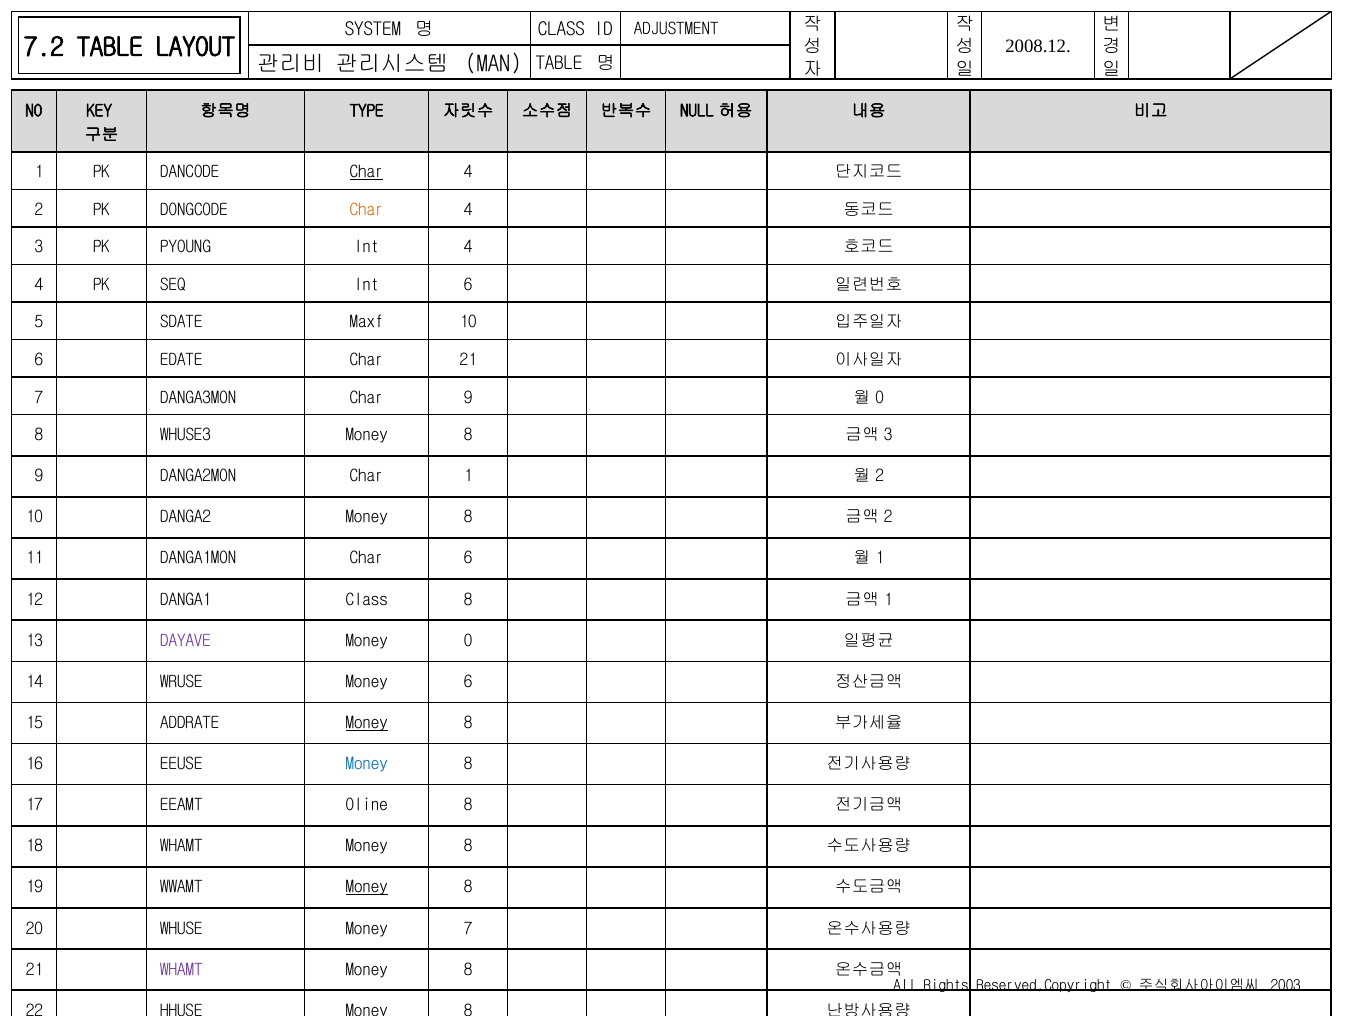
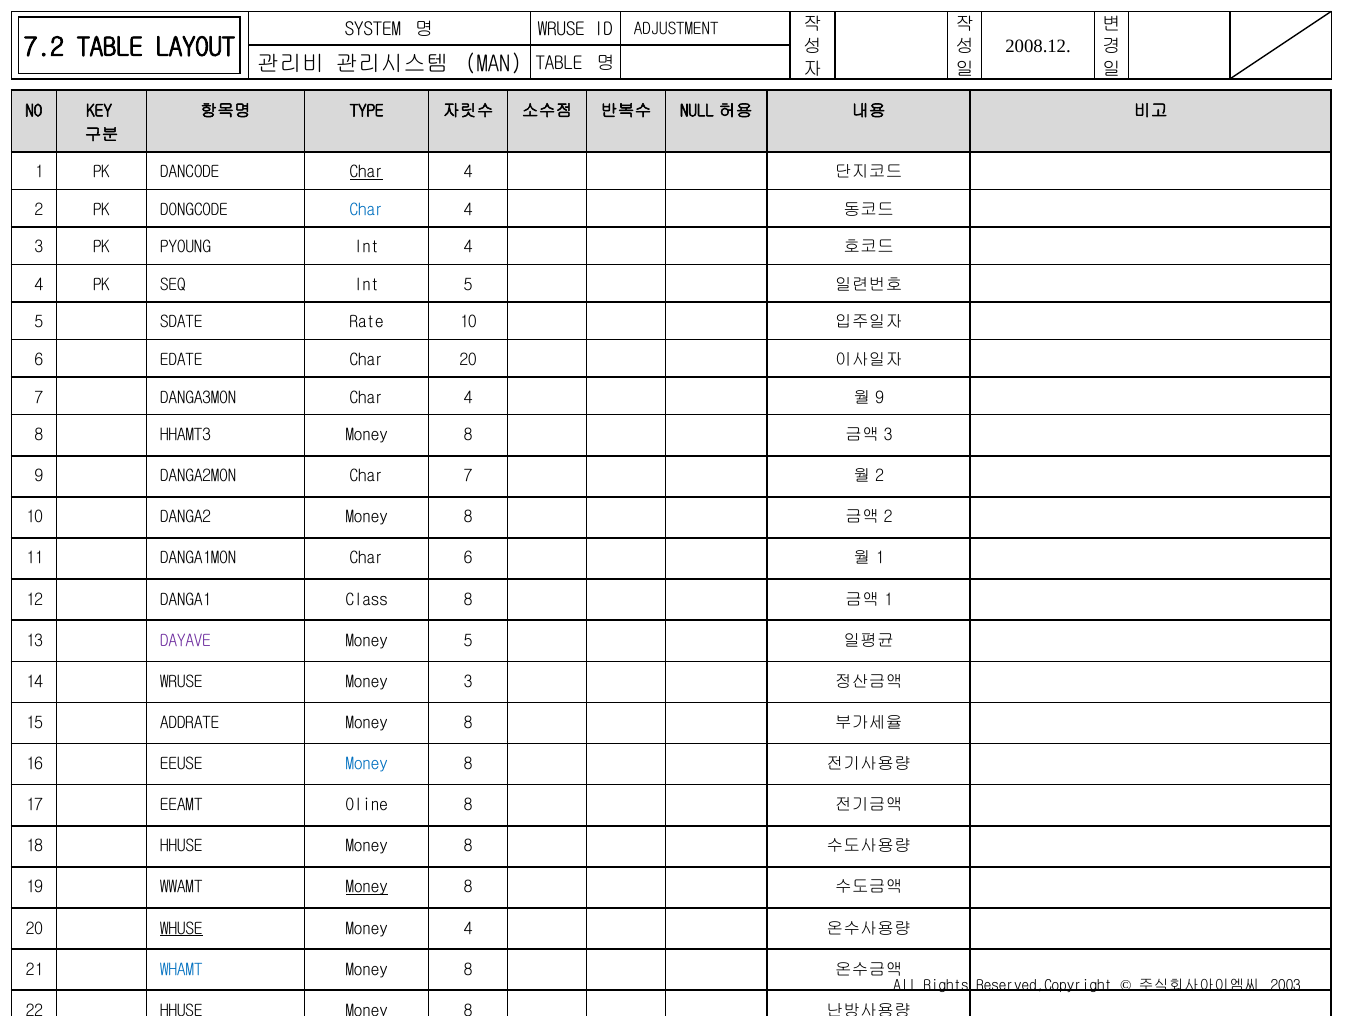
CLASS: CLASS -> WRUSE (561, 30)
Char colour: orange -> blue (367, 210)
Int 6: 6 -> 5 (468, 285)
Maxf: Maxf -> Rate (367, 322)
Char 21: 21 -> 20 (468, 360)
DANGA3MON Char 9: 9 -> 4 (468, 397)
0: 0 -> 9 (880, 397)
WHUSE3: WHUSE3 -> HHAMT3 (186, 435)
Char 1: 1 -> 7 (468, 476)
Money 0: 0 -> 5 (468, 640)
Money 6: 6 -> 3 (468, 681)
Money underline: present -> none (367, 722)
18 WHAMT: WHAMT -> HHUSE (181, 846)
WHUSE underline: none -> present (181, 928)
Money 7: 7 -> 4 (468, 928)
WHAMT colour: purple -> blue (181, 969)
